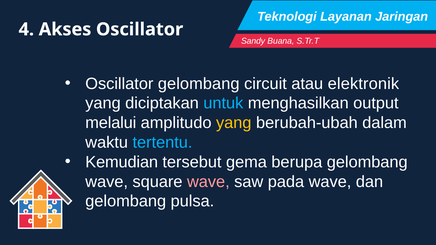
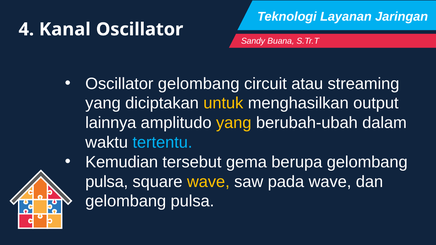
Akses: Akses -> Kanal (65, 29)
elektronik: elektronik -> streaming (364, 84)
untuk colour: light blue -> yellow (223, 103)
melalui: melalui -> lainnya (111, 123)
wave: wave -> pulsa (107, 182)
wave colour: pink -> yellow (208, 182)
